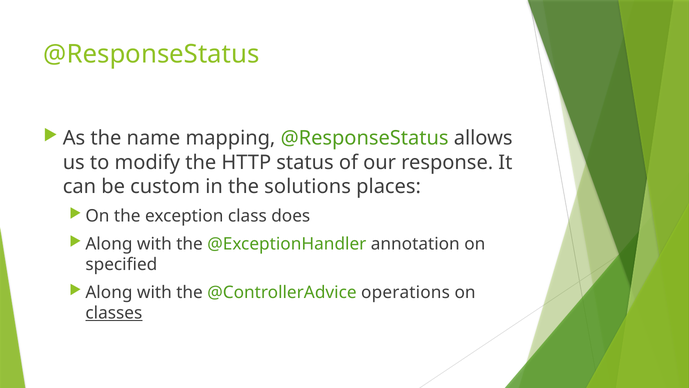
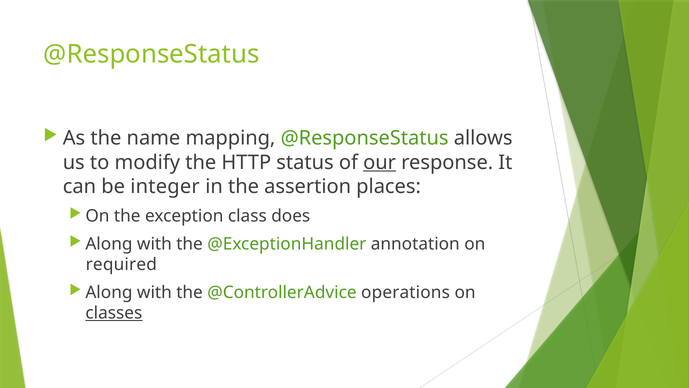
our underline: none -> present (380, 162)
custom: custom -> integer (165, 186)
solutions: solutions -> assertion (308, 186)
specified: specified -> required (121, 264)
